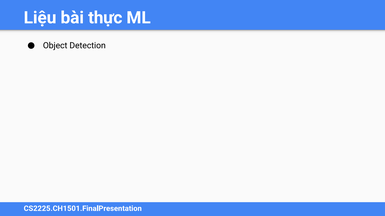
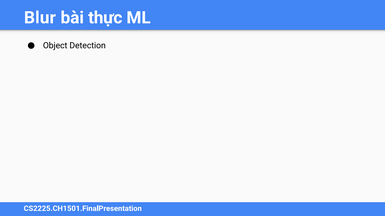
Liệu: Liệu -> Blur (40, 18)
